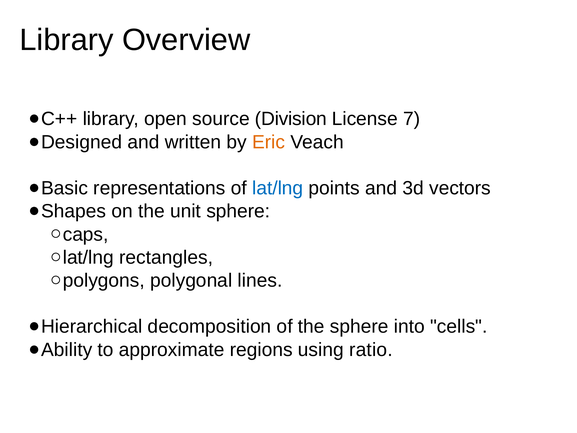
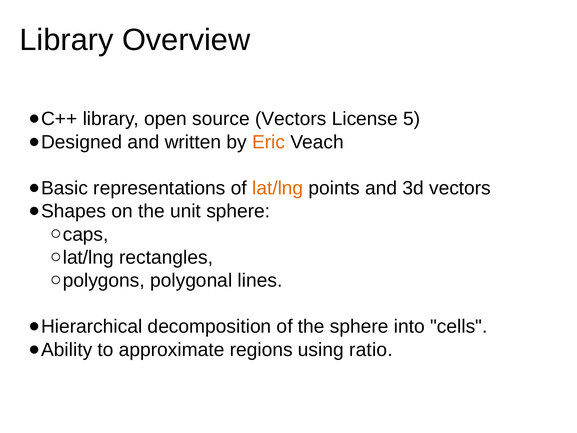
source Division: Division -> Vectors (291, 119)
7: 7 -> 5 (412, 119)
lat/lng colour: blue -> orange (278, 188)
